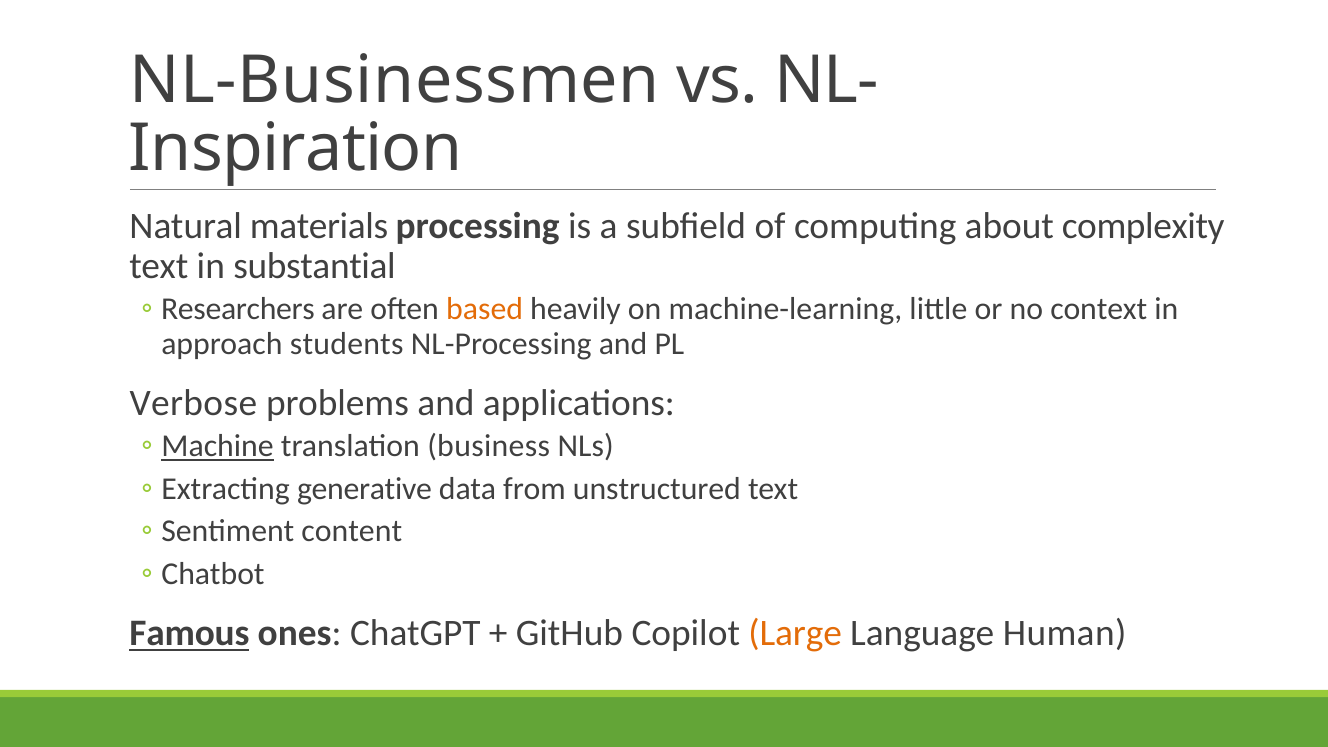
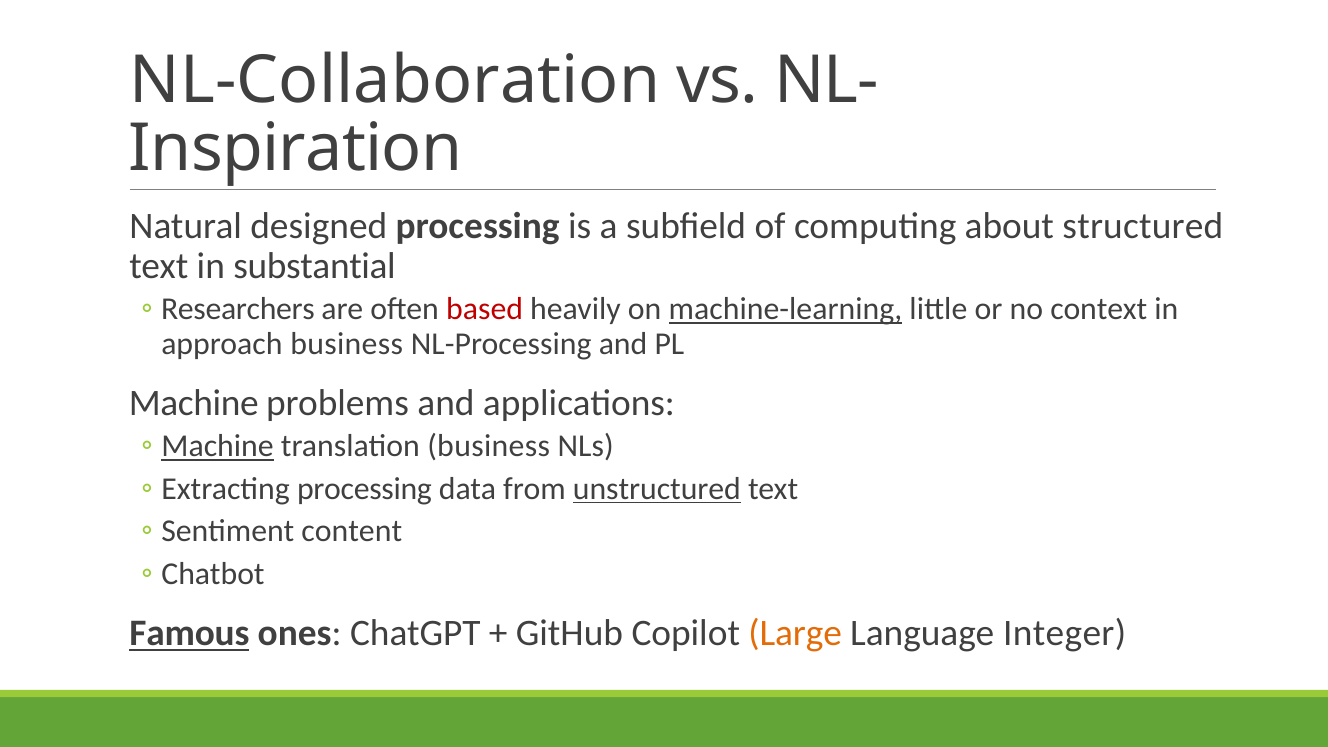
NL-Businessmen: NL-Businessmen -> NL-Collaboration (395, 81)
materials: materials -> designed (319, 226)
complexity: complexity -> structured (1143, 226)
based colour: orange -> red (485, 309)
machine-learning underline: none -> present (785, 309)
approach students: students -> business (347, 344)
Verbose: Verbose -> Machine (194, 403)
Extracting generative: generative -> processing (364, 489)
unstructured underline: none -> present (657, 489)
Human: Human -> Integer (1065, 634)
